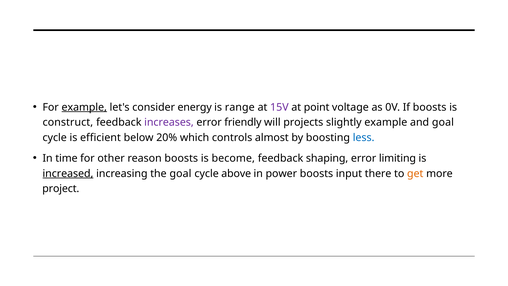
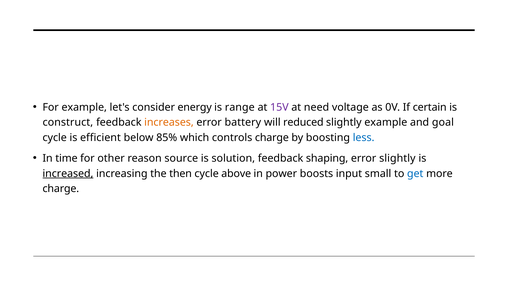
example underline: present -> none (84, 107)
point: point -> need (317, 107)
If boosts: boosts -> certain (430, 107)
increases colour: purple -> orange (169, 122)
friendly: friendly -> battery (243, 122)
projects: projects -> reduced (303, 122)
20%: 20% -> 85% (167, 138)
controls almost: almost -> charge (272, 138)
reason boosts: boosts -> source (181, 158)
become: become -> solution (233, 158)
error limiting: limiting -> slightly (397, 158)
the goal: goal -> then (181, 173)
there: there -> small (378, 173)
get colour: orange -> blue (415, 173)
project: project -> charge (61, 189)
